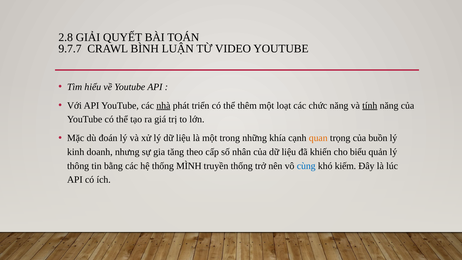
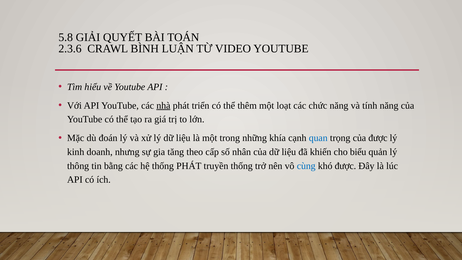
2.8: 2.8 -> 5.8 (66, 37)
9.7.7: 9.7.7 -> 2.3.6 (70, 49)
tính underline: present -> none (370, 106)
quan colour: orange -> blue (318, 138)
của buồn: buồn -> được (378, 138)
thống MÌNH: MÌNH -> PHÁT (189, 166)
khó kiếm: kiếm -> được (345, 166)
